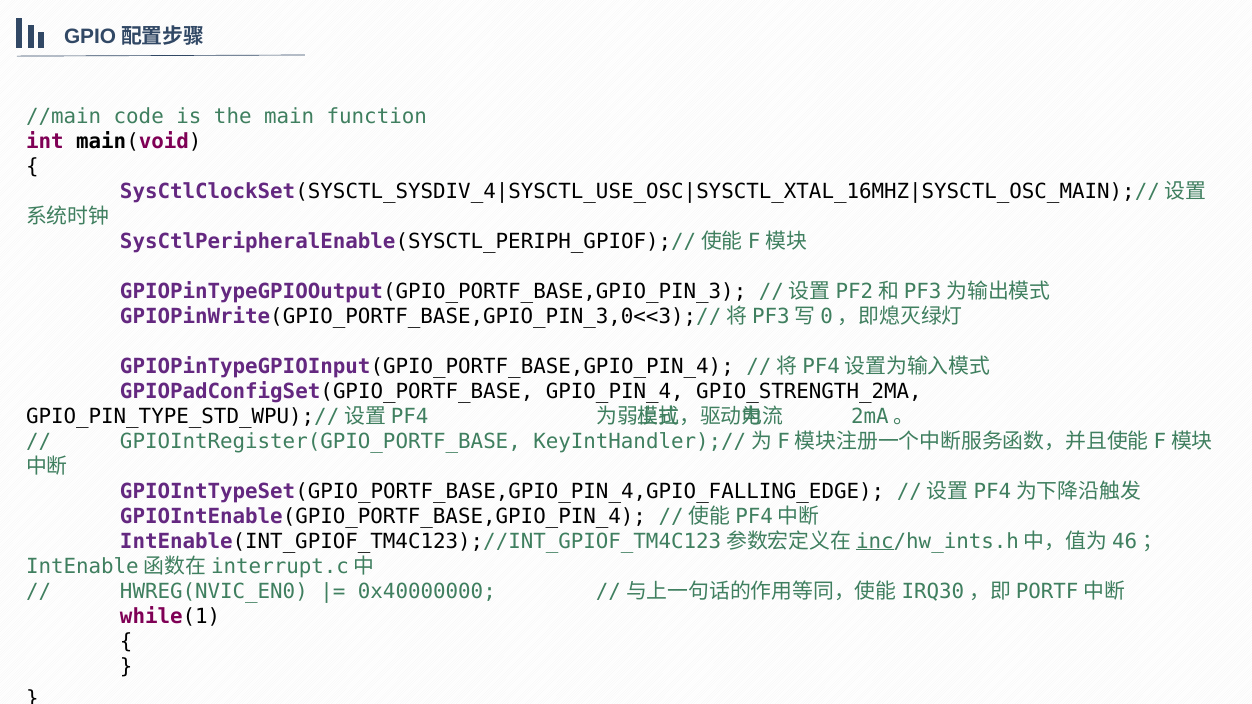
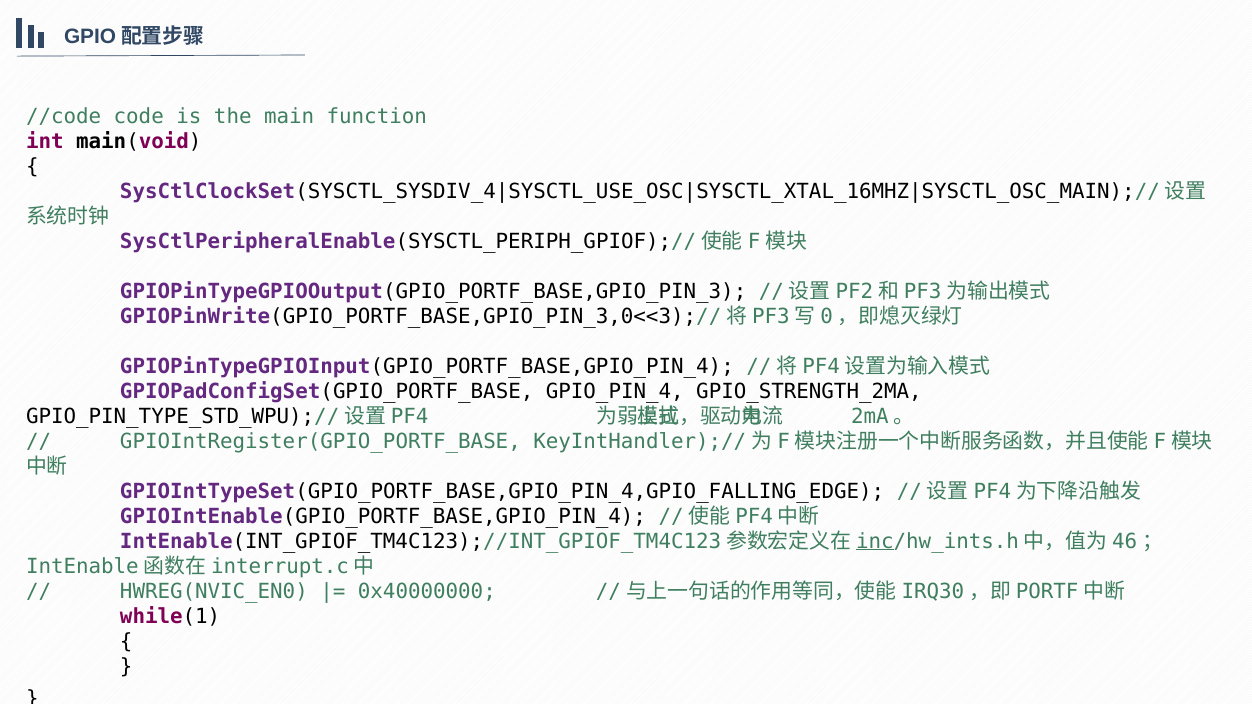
//main: //main -> //code (64, 117)
